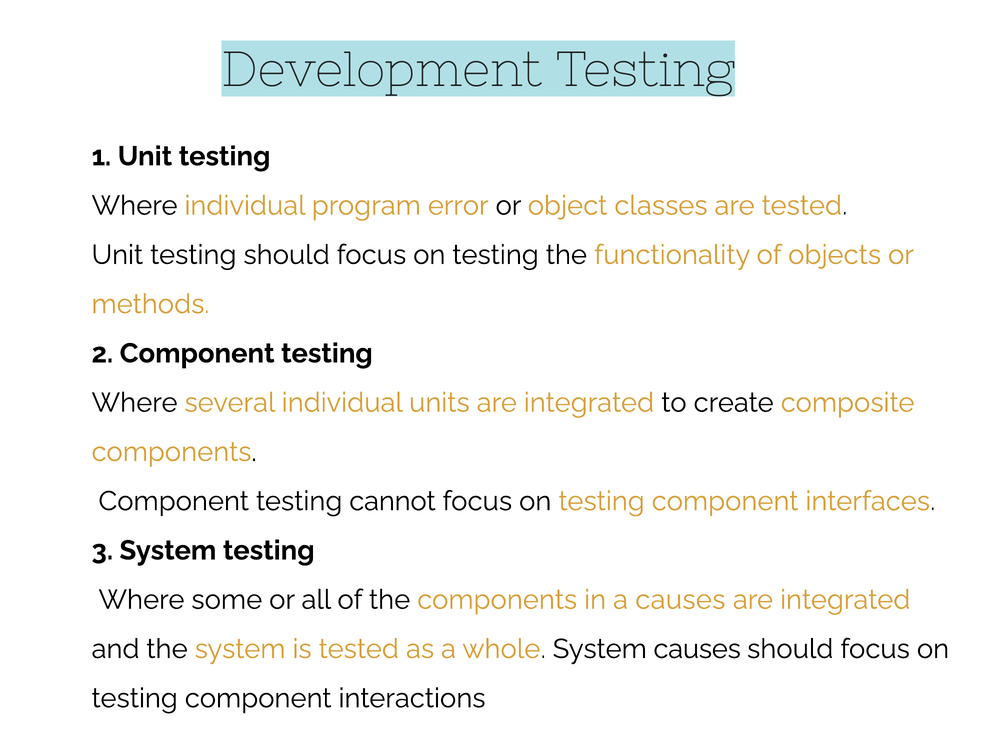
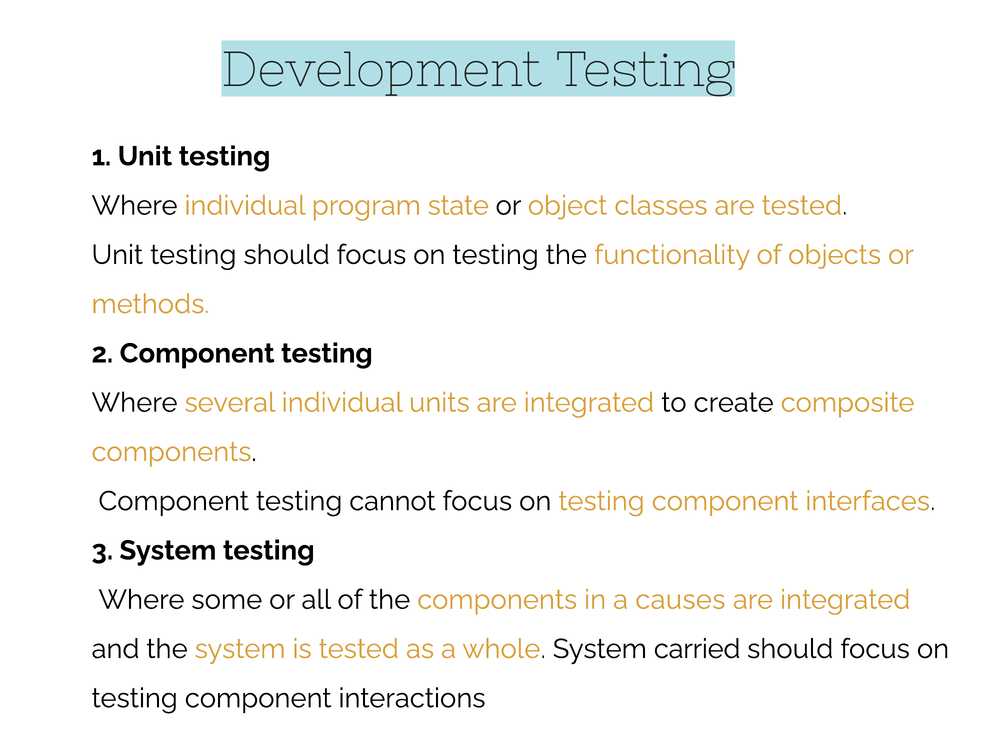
error: error -> state (458, 206)
System causes: causes -> carried (697, 649)
